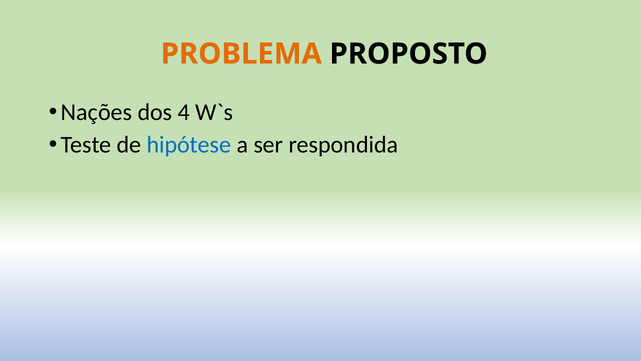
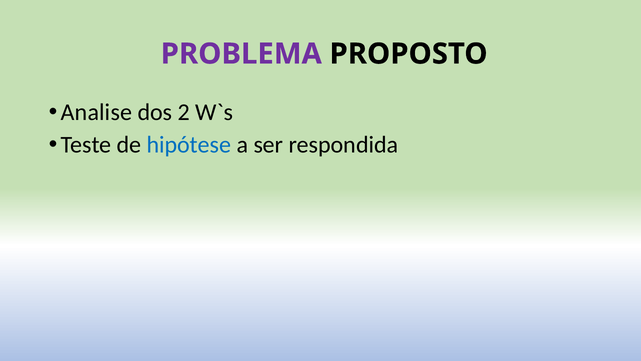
PROBLEMA colour: orange -> purple (241, 54)
Nações: Nações -> Analise (96, 112)
4: 4 -> 2 (184, 112)
